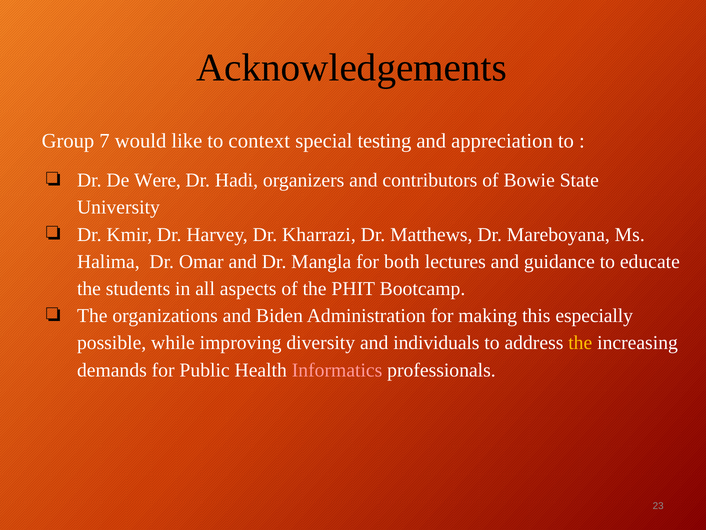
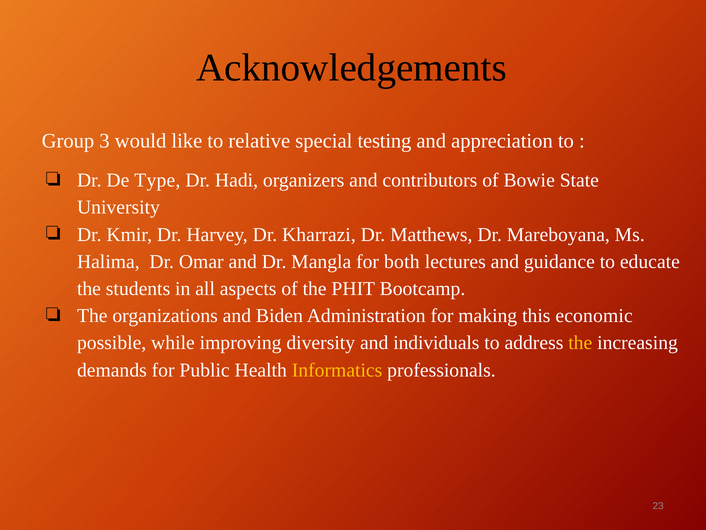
7: 7 -> 3 (105, 141)
context: context -> relative (259, 141)
Were: Were -> Type (157, 180)
especially: especially -> economic (594, 316)
Informatics colour: pink -> yellow (337, 370)
